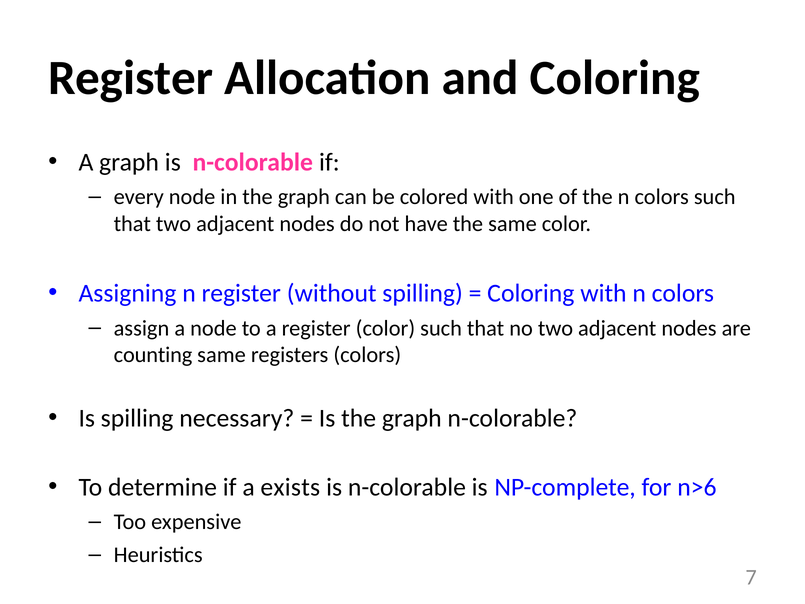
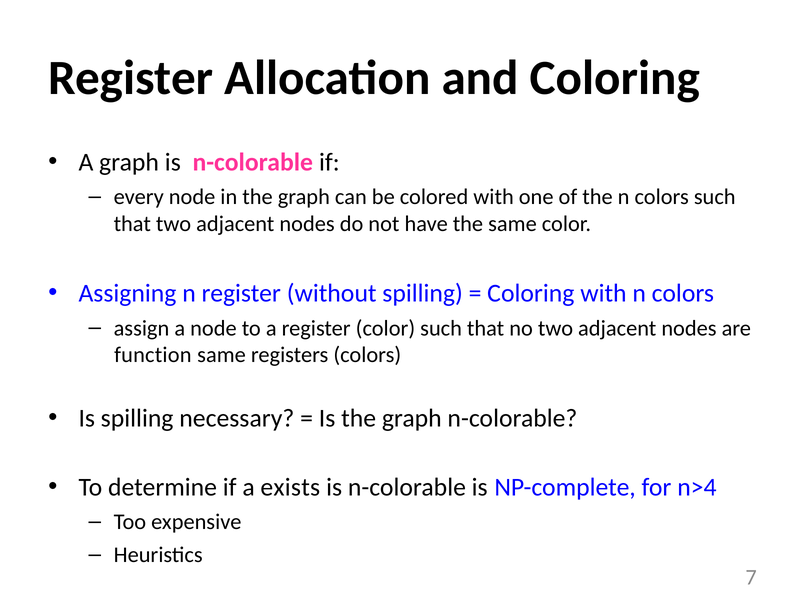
counting: counting -> function (153, 355)
n>6: n>6 -> n>4 (697, 487)
